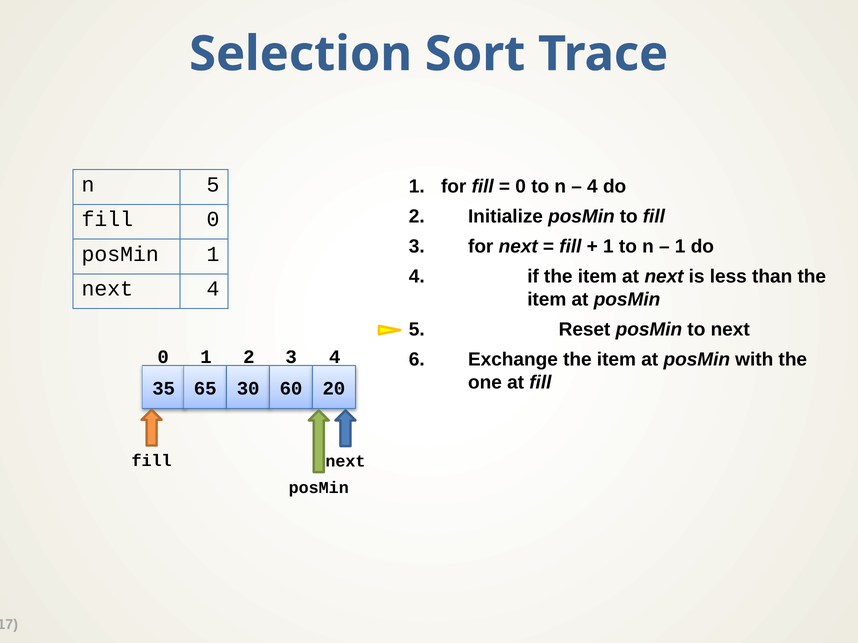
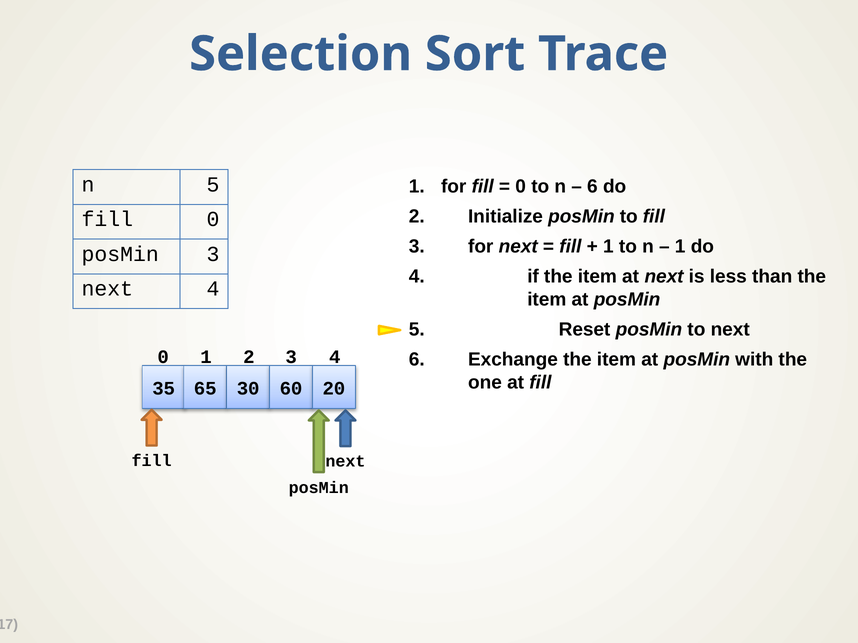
4: 4 -> 6 (592, 187)
posMin 1: 1 -> 3 (213, 254)
